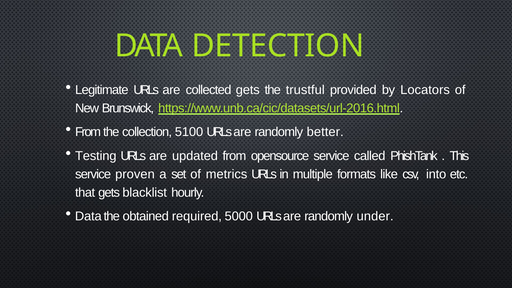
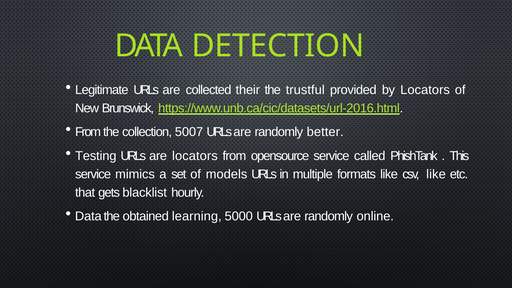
collected gets: gets -> their (248, 90)
5100: 5100 -> 5007 (189, 132)
are updated: updated -> locators (195, 156)
proven: proven -> mimics (135, 174)
metrics: metrics -> models (227, 174)
csv into: into -> like (436, 174)
required: required -> learning (197, 216)
under: under -> online (375, 216)
